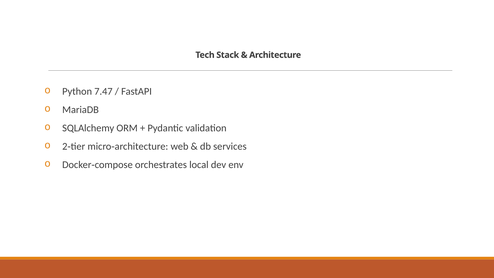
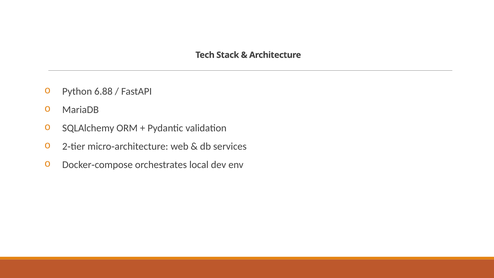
7.47: 7.47 -> 6.88 (103, 91)
